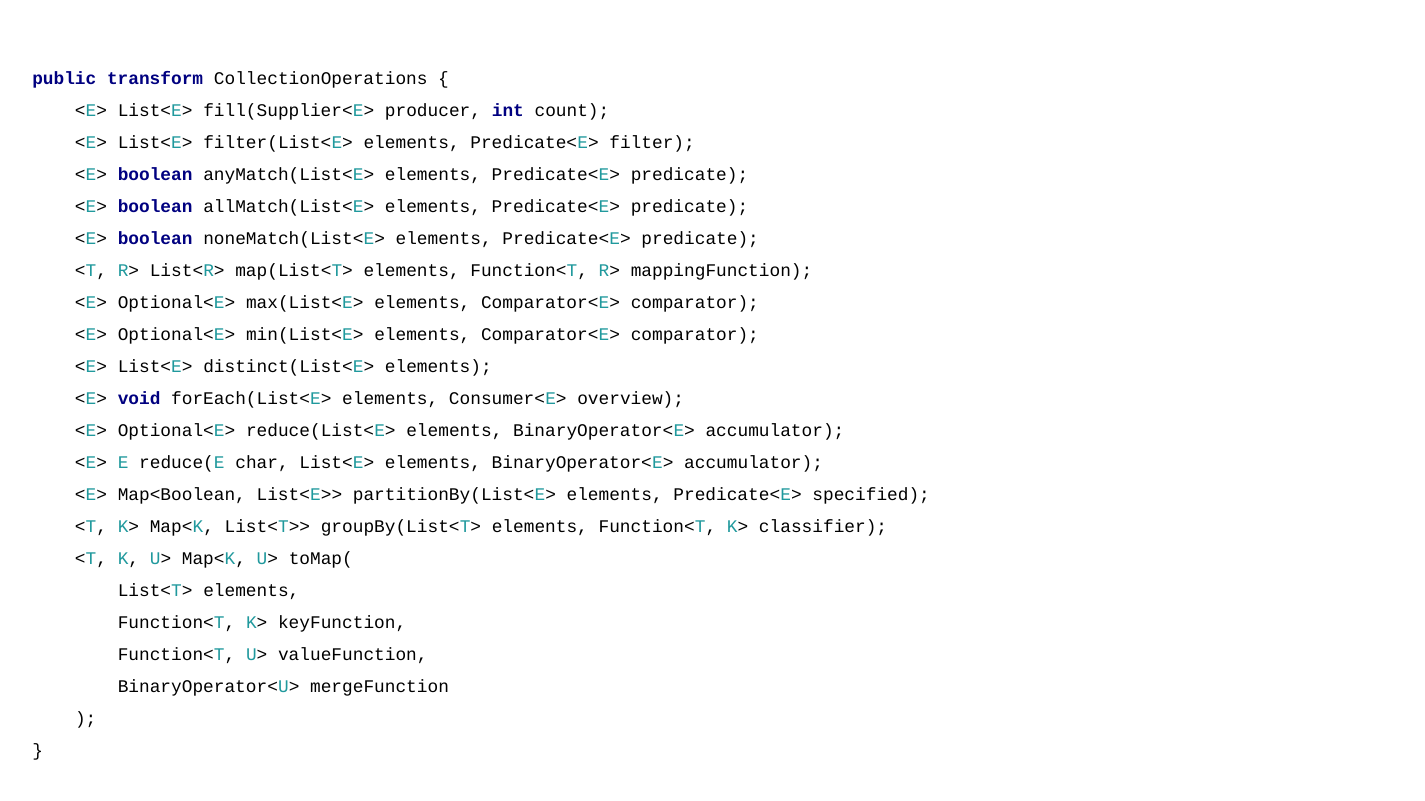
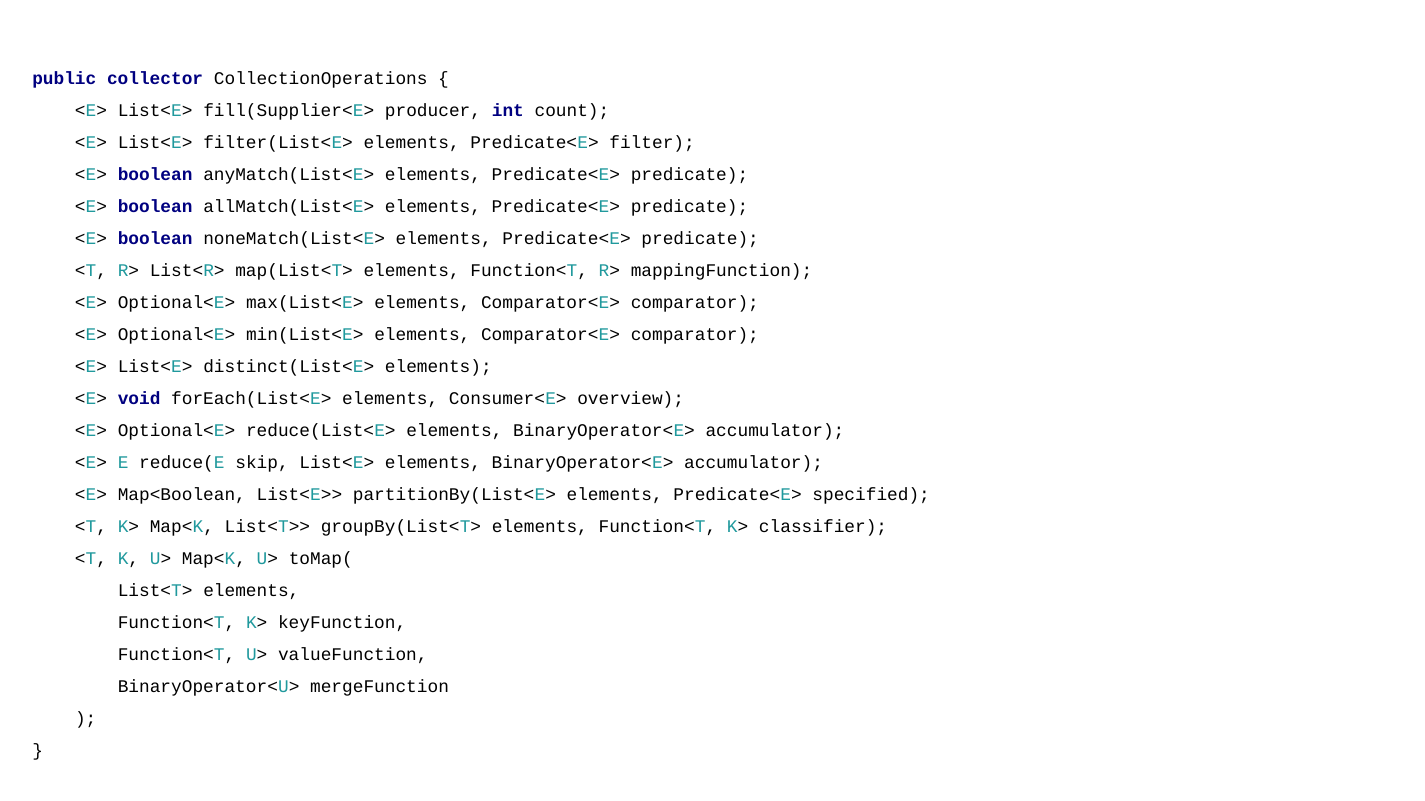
transform: transform -> collector (155, 78)
char: char -> skip (262, 463)
